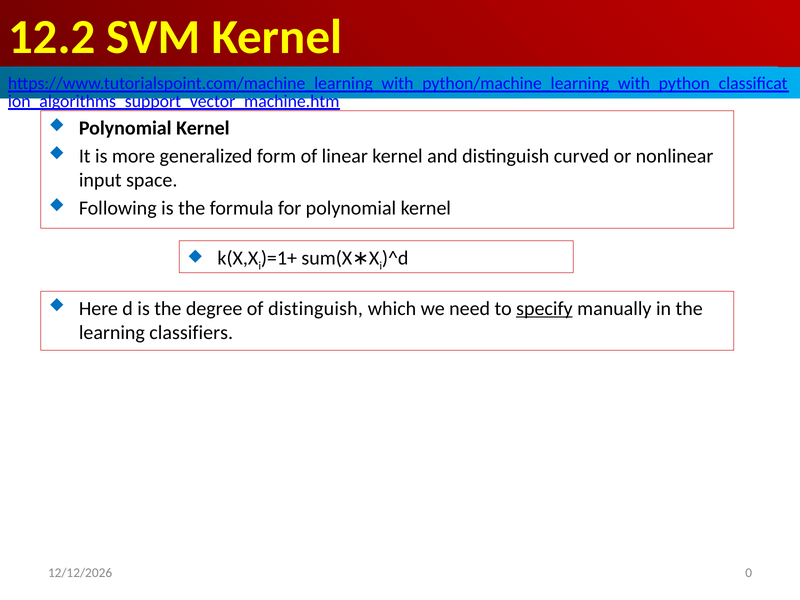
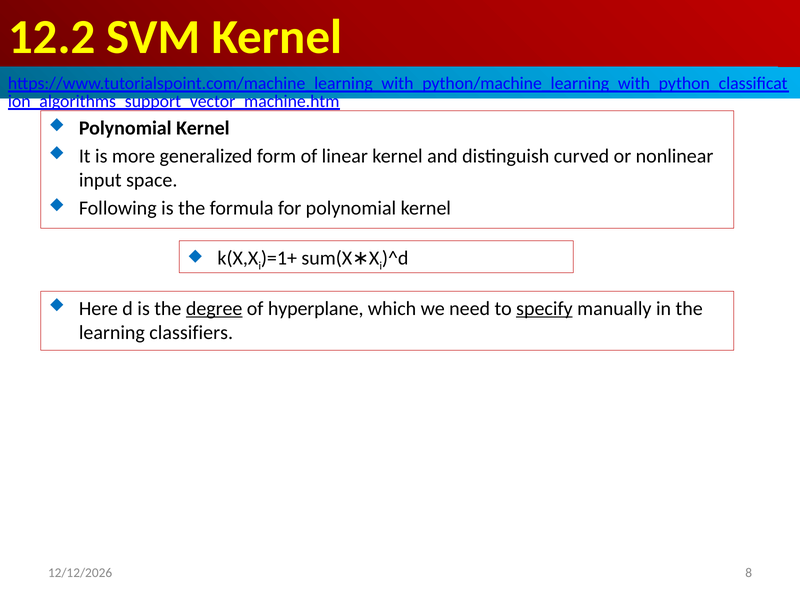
degree underline: none -> present (214, 308)
of distinguish: distinguish -> hyperplane (316, 308)
0: 0 -> 8 (749, 573)
